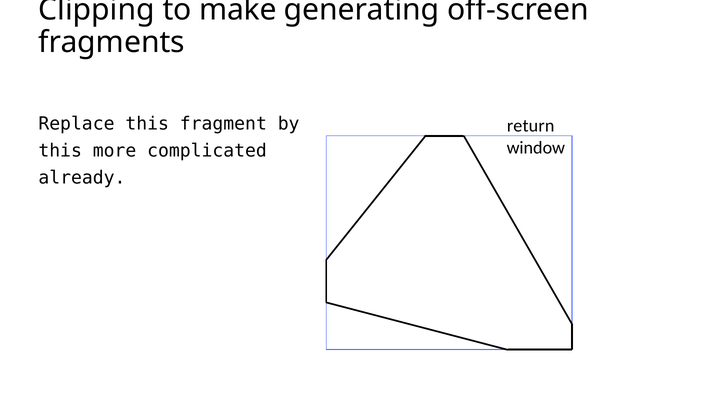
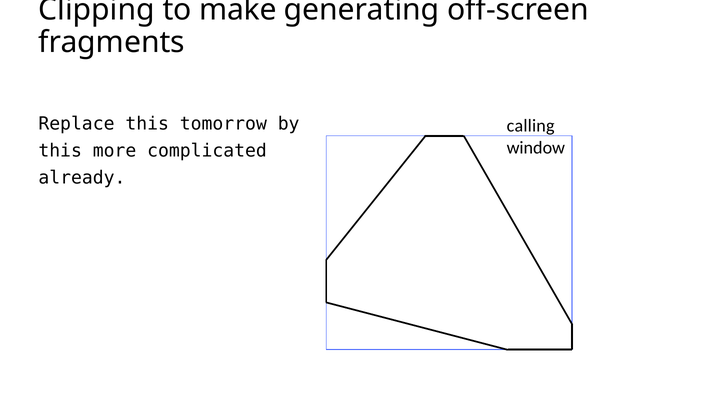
fragment: fragment -> tomorrow (223, 124)
return: return -> calling (531, 126)
